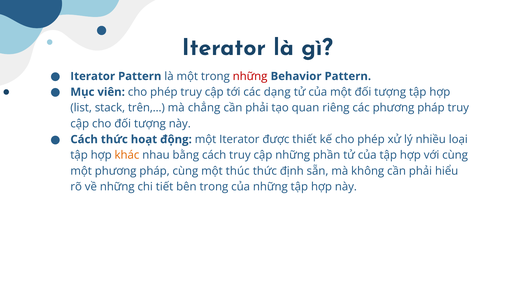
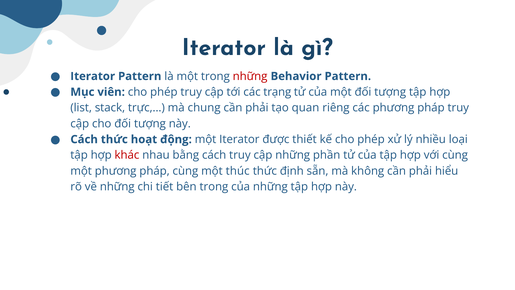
dạng: dạng -> trạng (277, 92)
trên: trên -> trực (146, 108)
chẳng: chẳng -> chung (204, 108)
khác colour: orange -> red (127, 155)
